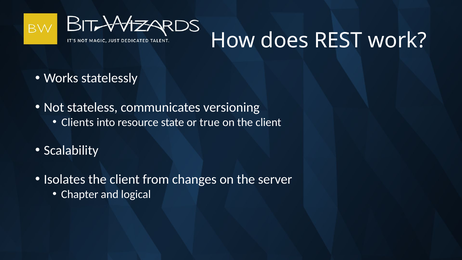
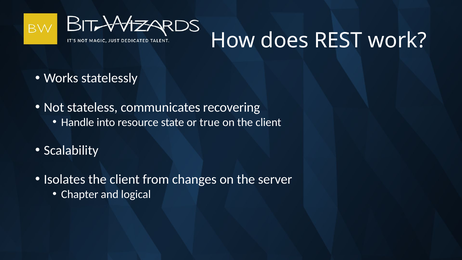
versioning: versioning -> recovering (232, 107)
Clients: Clients -> Handle (78, 122)
